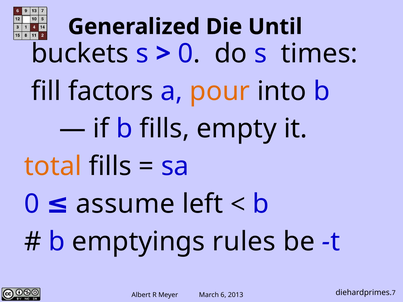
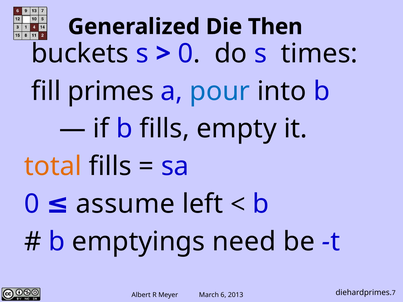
Until: Until -> Then (275, 27)
factors: factors -> primes (111, 91)
pour colour: orange -> blue (220, 91)
rules: rules -> need (244, 242)
